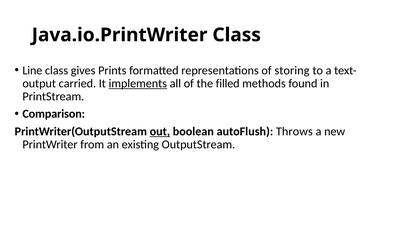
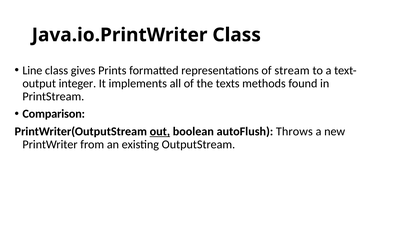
storing: storing -> stream (292, 70)
carried: carried -> integer (77, 83)
implements underline: present -> none (138, 83)
filled: filled -> texts (228, 83)
